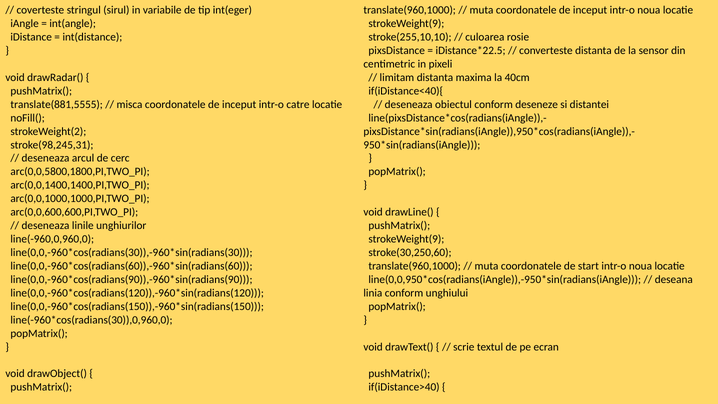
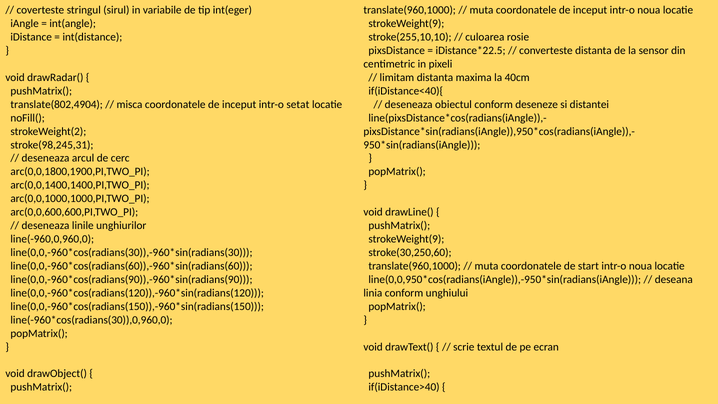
translate(881,5555: translate(881,5555 -> translate(802,4904 (57, 104)
catre: catre -> setat (298, 104)
arc(0,0,5800,1800,PI,TWO_PI: arc(0,0,5800,1800,PI,TWO_PI -> arc(0,0,1800,1900,PI,TWO_PI (80, 172)
